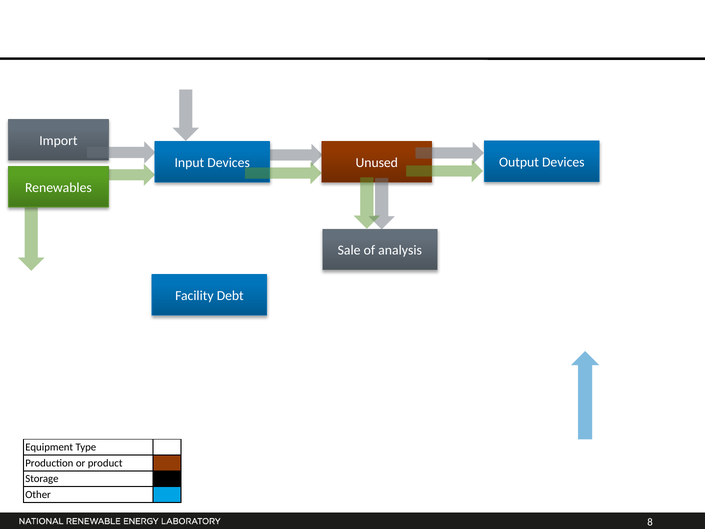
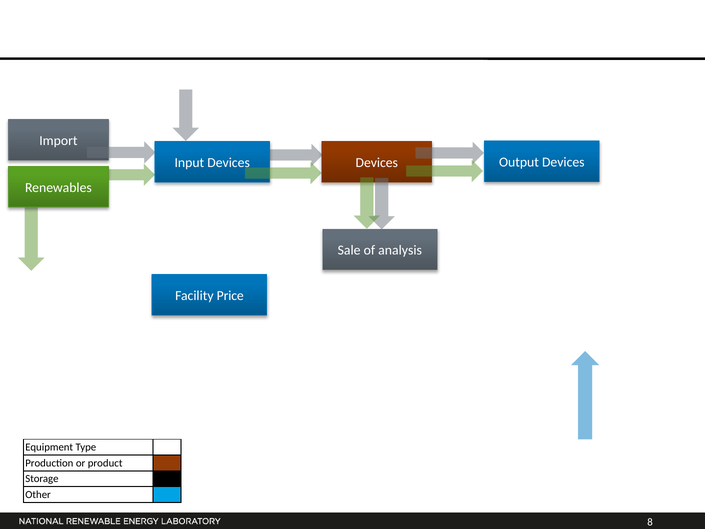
Unused: Unused -> Devices (377, 163)
Debt: Debt -> Price (230, 296)
